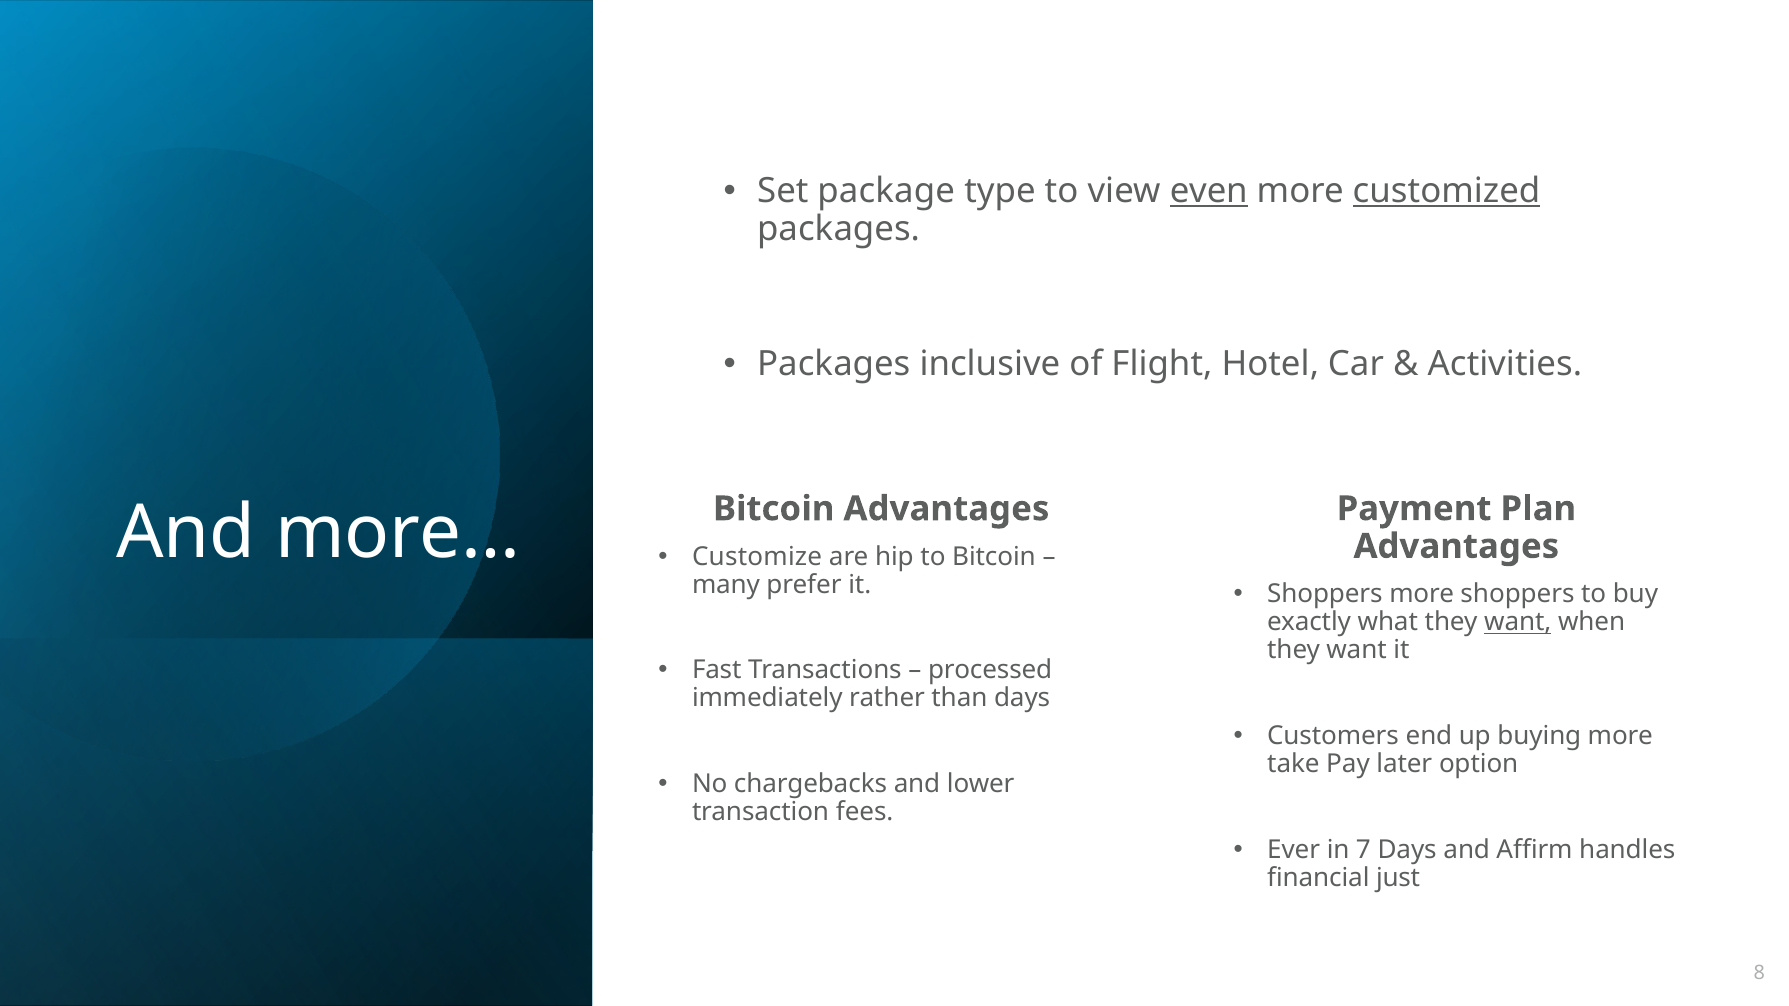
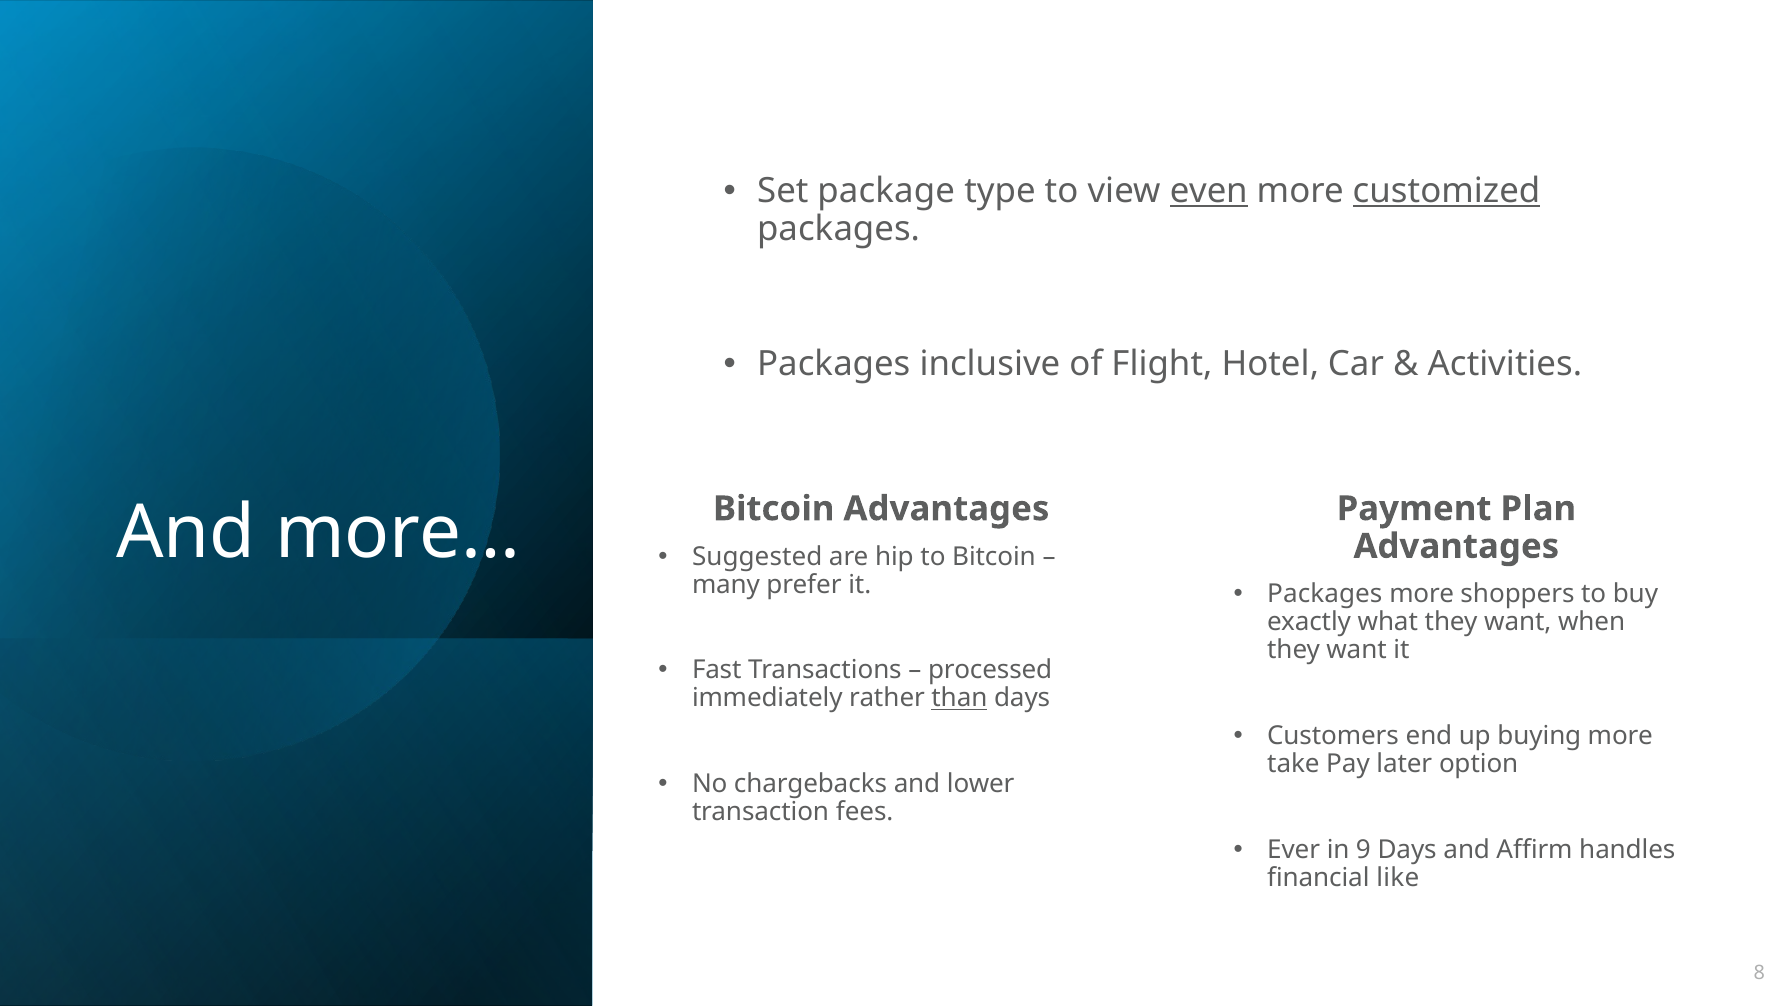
Customize: Customize -> Suggested (757, 557)
Shoppers: Shoppers -> Packages (1325, 594)
want underline: present -> none (1518, 622)
than underline: none -> present (959, 699)
7: 7 -> 9 (1363, 850)
just: just -> like (1398, 878)
